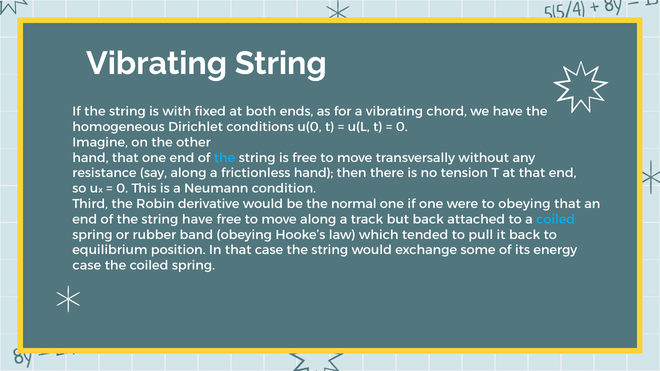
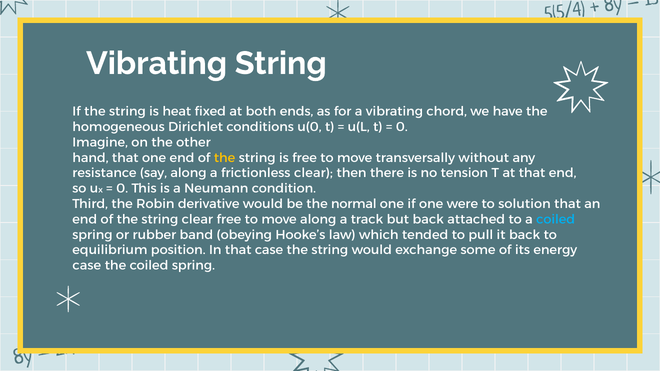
with: with -> heat (177, 112)
the colour: light blue -> yellow (225, 158)
frictionless hand: hand -> clear (313, 173)
to obeying: obeying -> solution (524, 204)
string have: have -> clear (197, 220)
